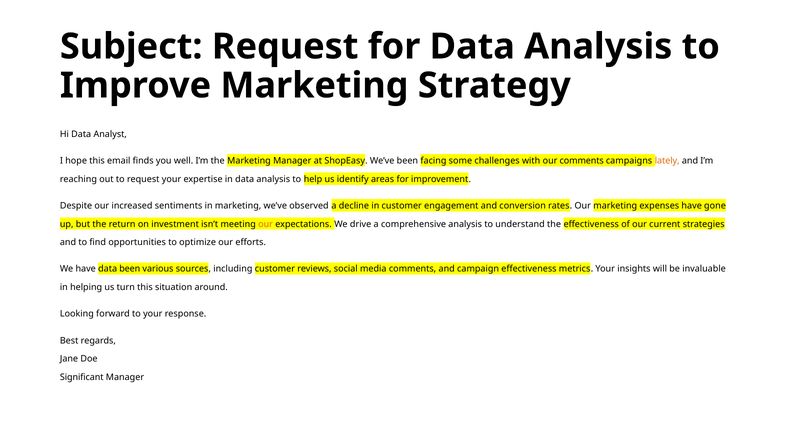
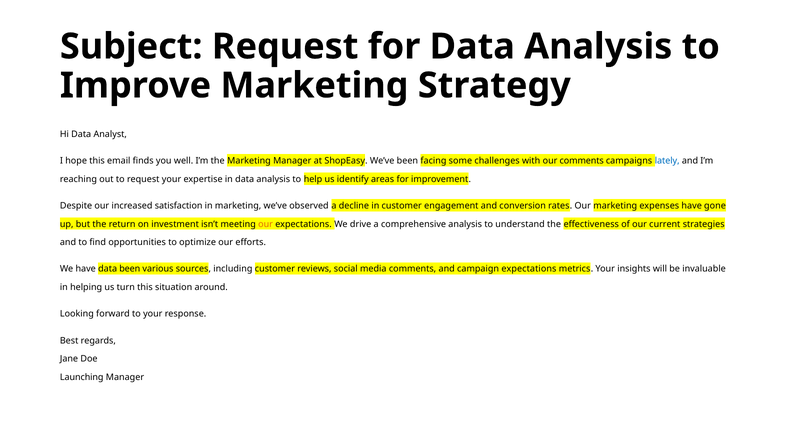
lately colour: orange -> blue (667, 161)
sentiments: sentiments -> satisfaction (179, 206)
campaign effectiveness: effectiveness -> expectations (529, 269)
Significant: Significant -> Launching (82, 377)
